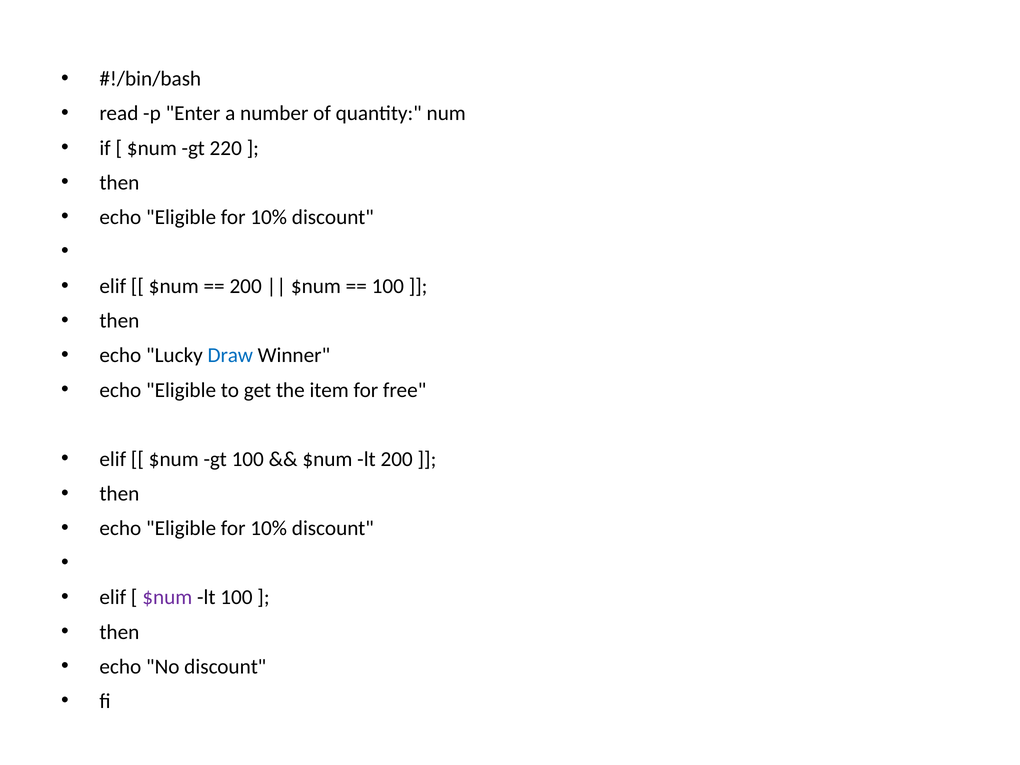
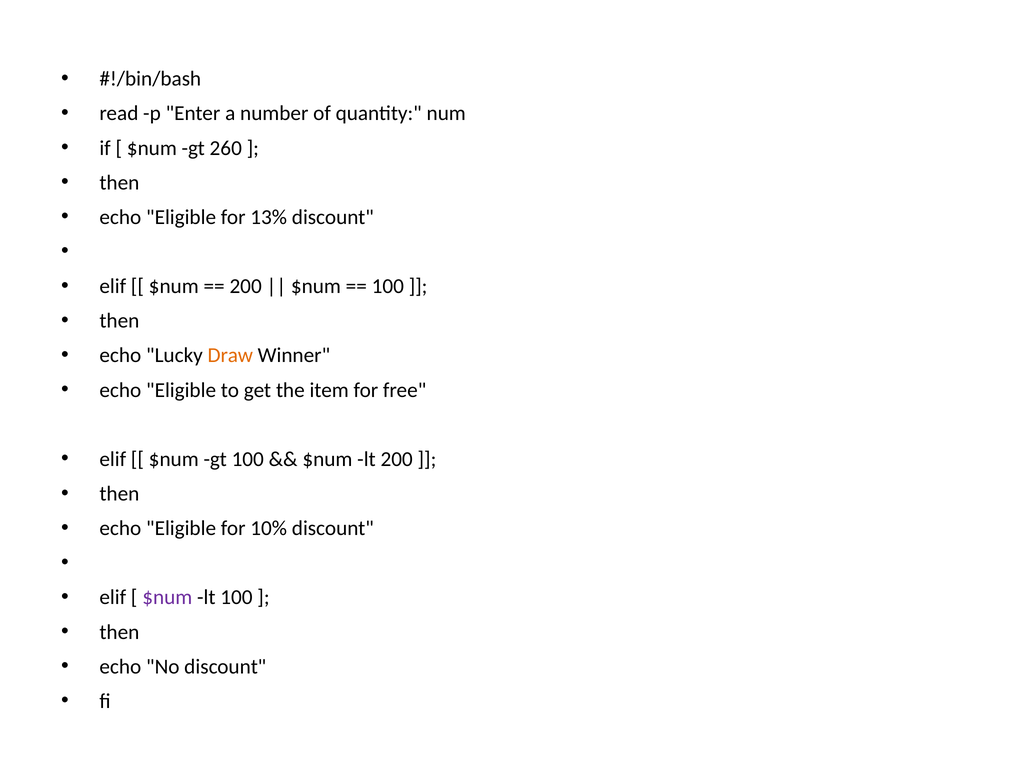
220: 220 -> 260 (226, 148)
10%: 10% -> 13% (269, 217)
Draw colour: blue -> orange (230, 355)
